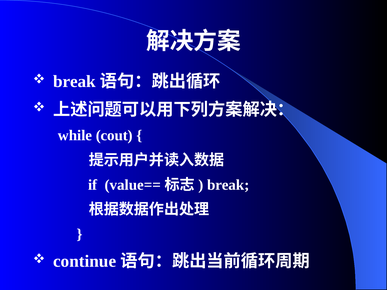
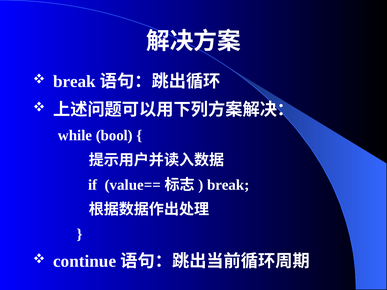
cout: cout -> bool (114, 136)
